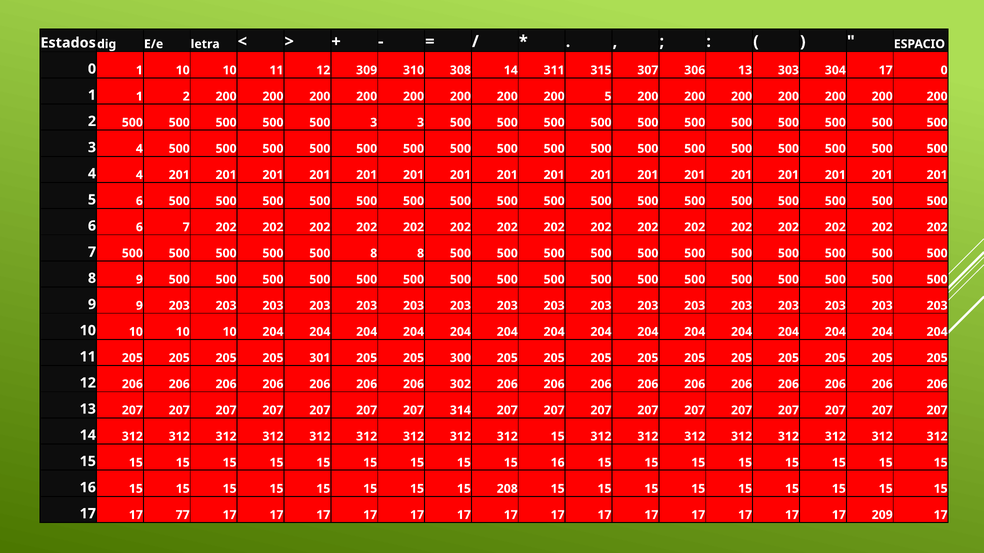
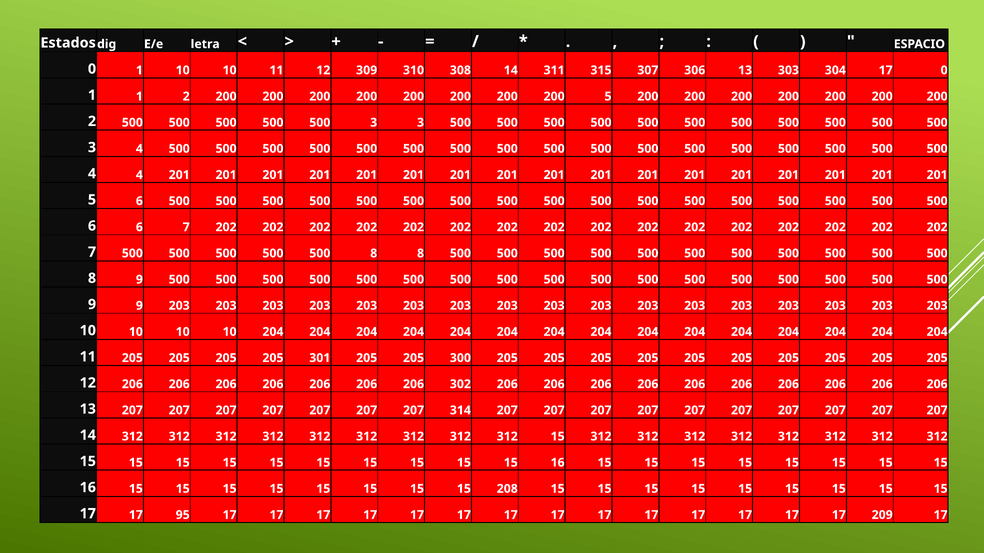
77: 77 -> 95 (183, 515)
